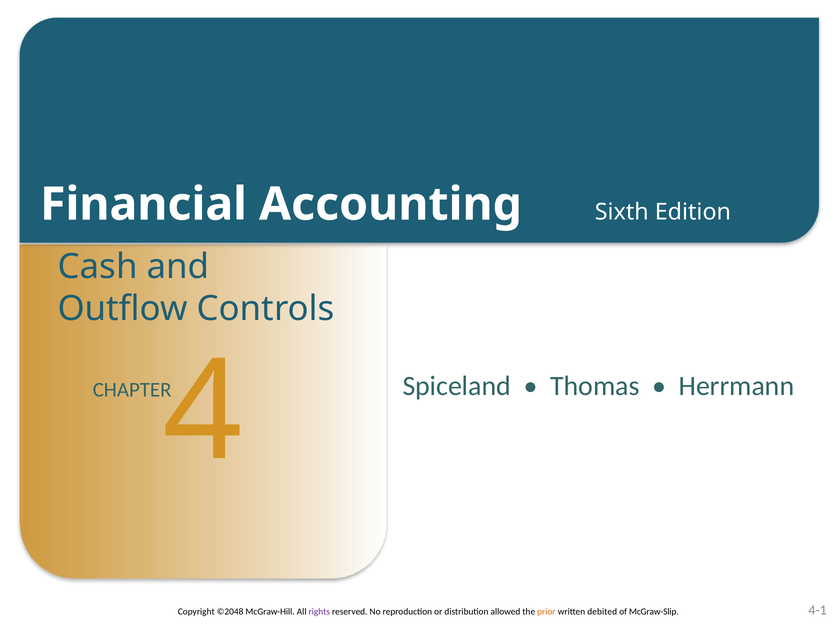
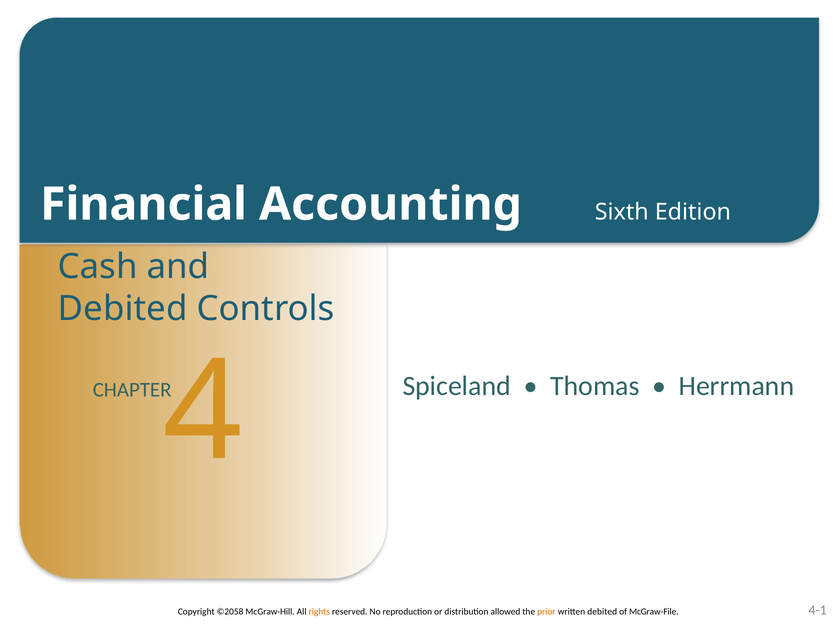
Outflow: Outflow -> Debited (123, 308)
©2048: ©2048 -> ©2058 (230, 611)
rights colour: purple -> orange (319, 611)
McGraw-Slip: McGraw-Slip -> McGraw-File (654, 611)
